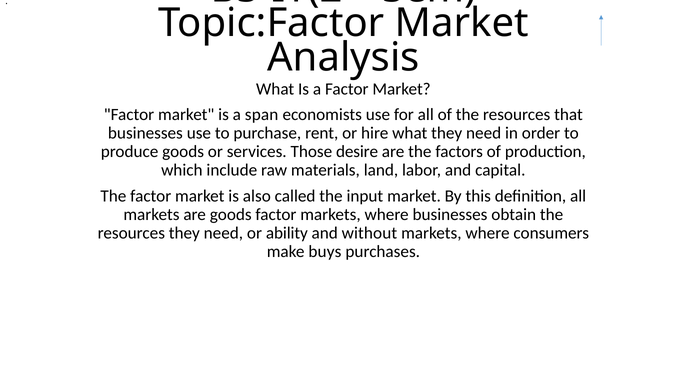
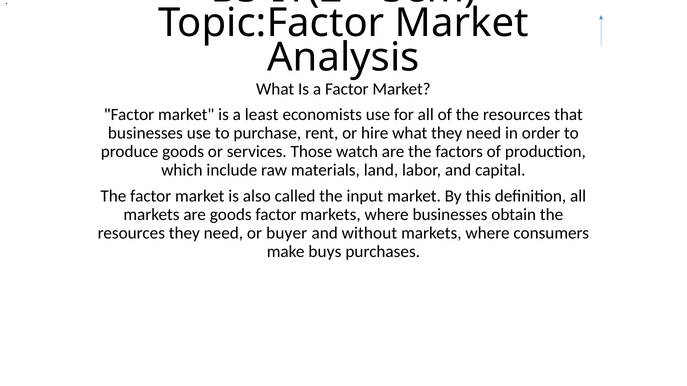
span: span -> least (262, 115)
desire: desire -> watch (357, 152)
ability: ability -> buyer (287, 233)
